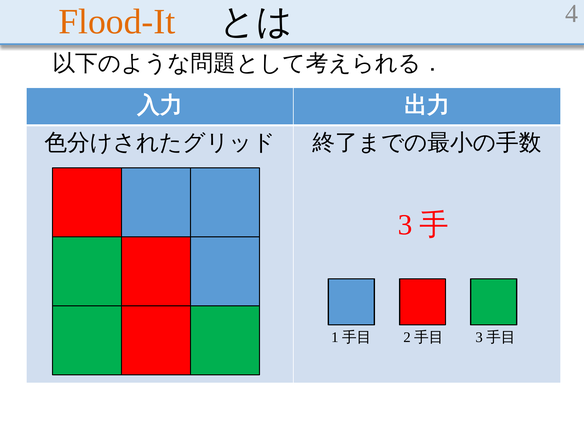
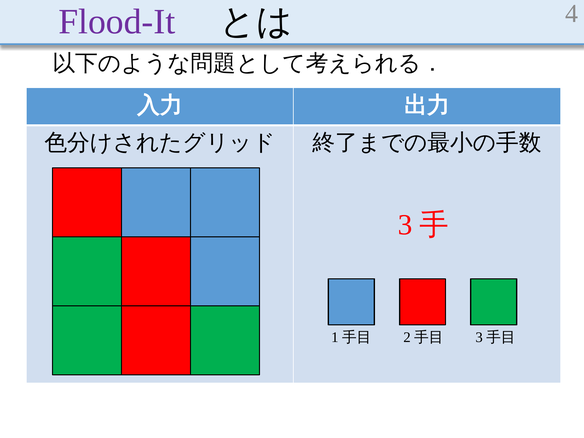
Flood-It colour: orange -> purple (117, 22)
